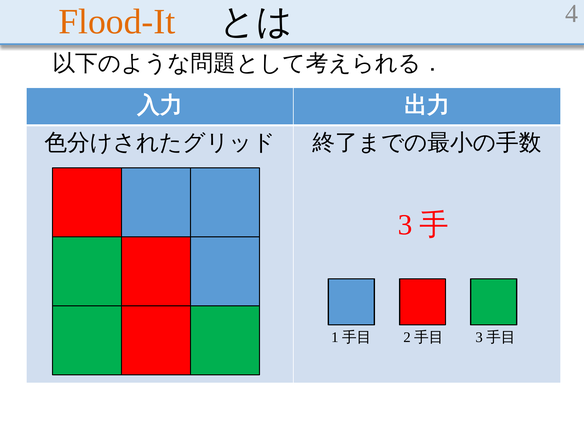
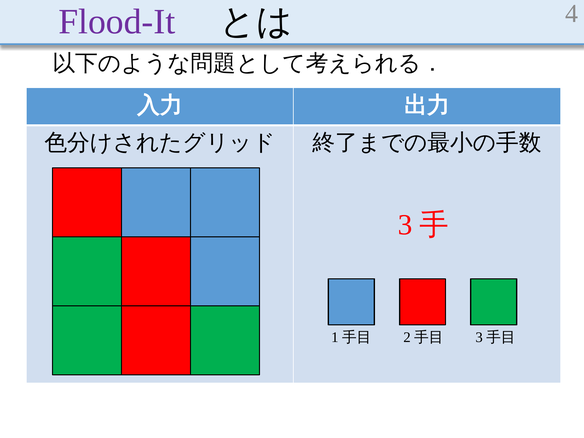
Flood-It colour: orange -> purple (117, 22)
